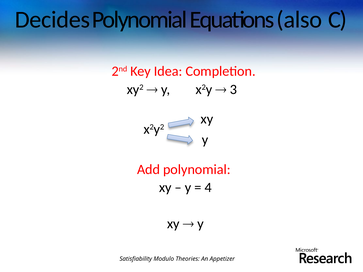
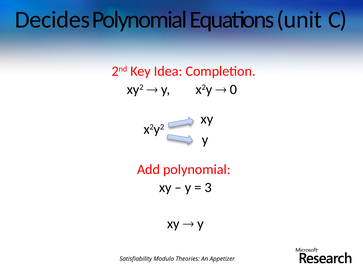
also: also -> unit (299, 20)
3: 3 -> 0 (233, 89)
4: 4 -> 3 (208, 188)
